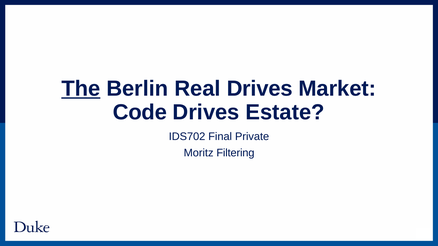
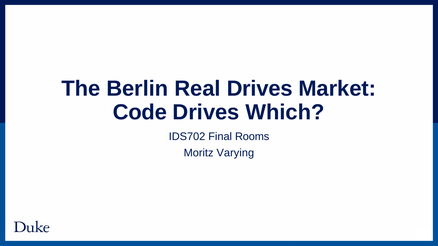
The underline: present -> none (81, 89)
Estate: Estate -> Which (285, 112)
Private: Private -> Rooms (252, 137)
Filtering: Filtering -> Varying (235, 153)
